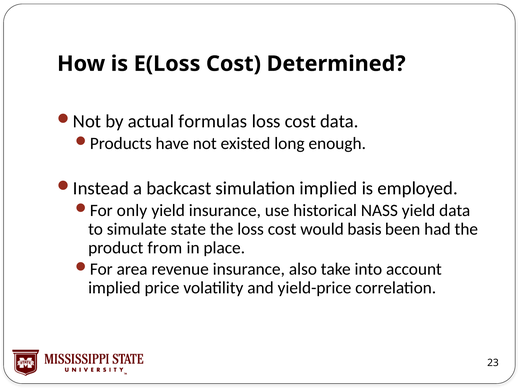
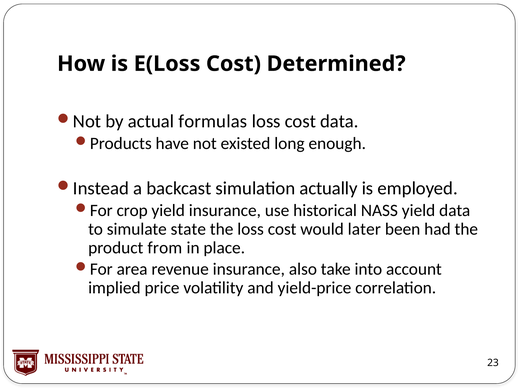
simulation implied: implied -> actually (329, 189)
only: only -> crop (132, 211)
basis: basis -> later (364, 229)
